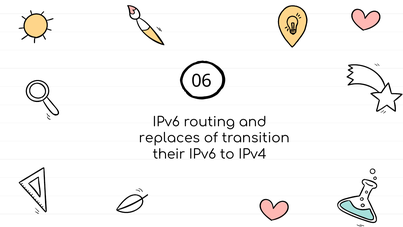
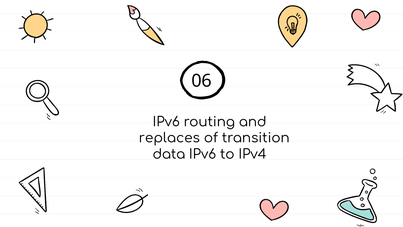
their: their -> data (169, 154)
